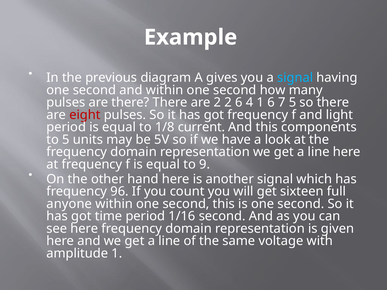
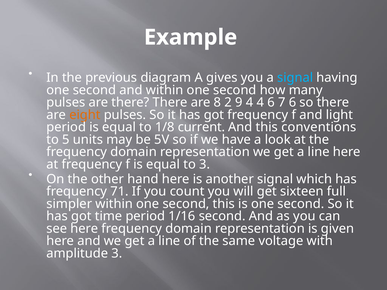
are 2: 2 -> 8 (217, 103)
2 6: 6 -> 9 (239, 103)
4 1: 1 -> 4 (260, 103)
7 5: 5 -> 6 (292, 103)
eight colour: red -> orange (85, 115)
components: components -> conventions (319, 127)
to 9: 9 -> 3 (205, 164)
96: 96 -> 71 (120, 192)
anyone: anyone -> simpler (69, 204)
amplitude 1: 1 -> 3 (117, 254)
